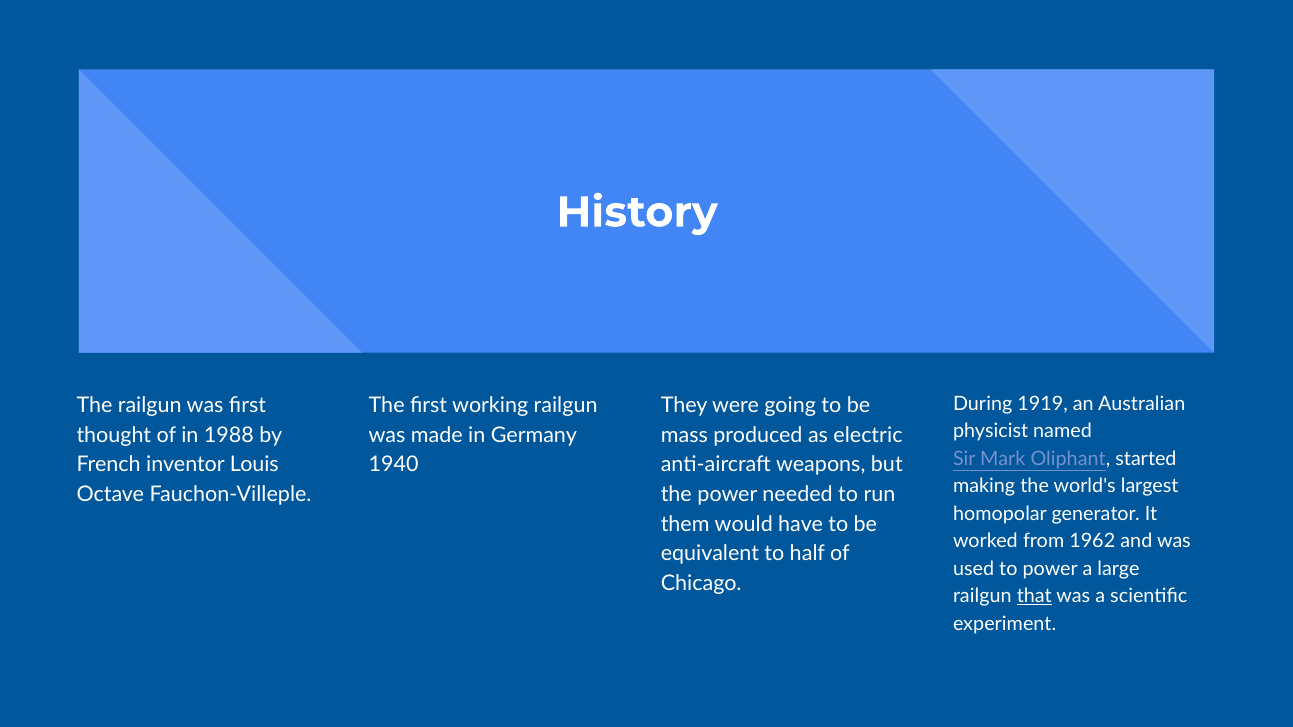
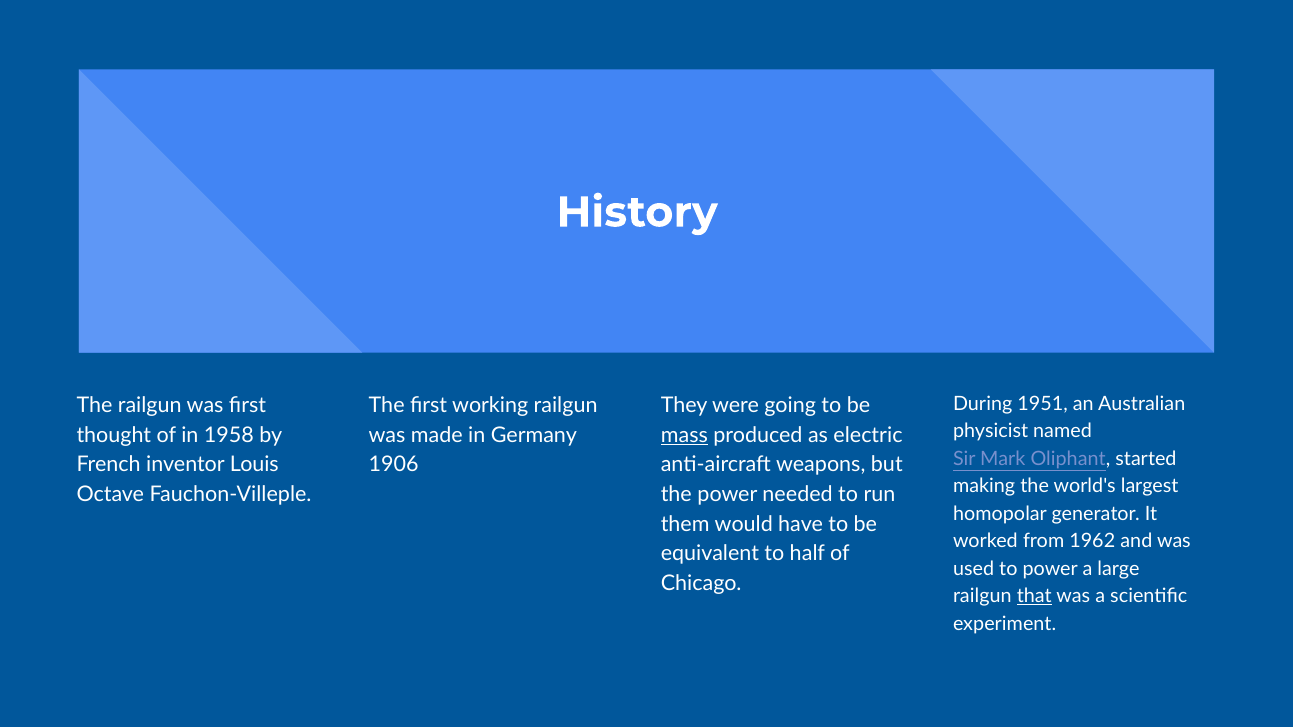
1919: 1919 -> 1951 (1043, 404)
1988: 1988 -> 1958 (229, 435)
mass underline: none -> present (684, 435)
1940: 1940 -> 1906 (394, 465)
